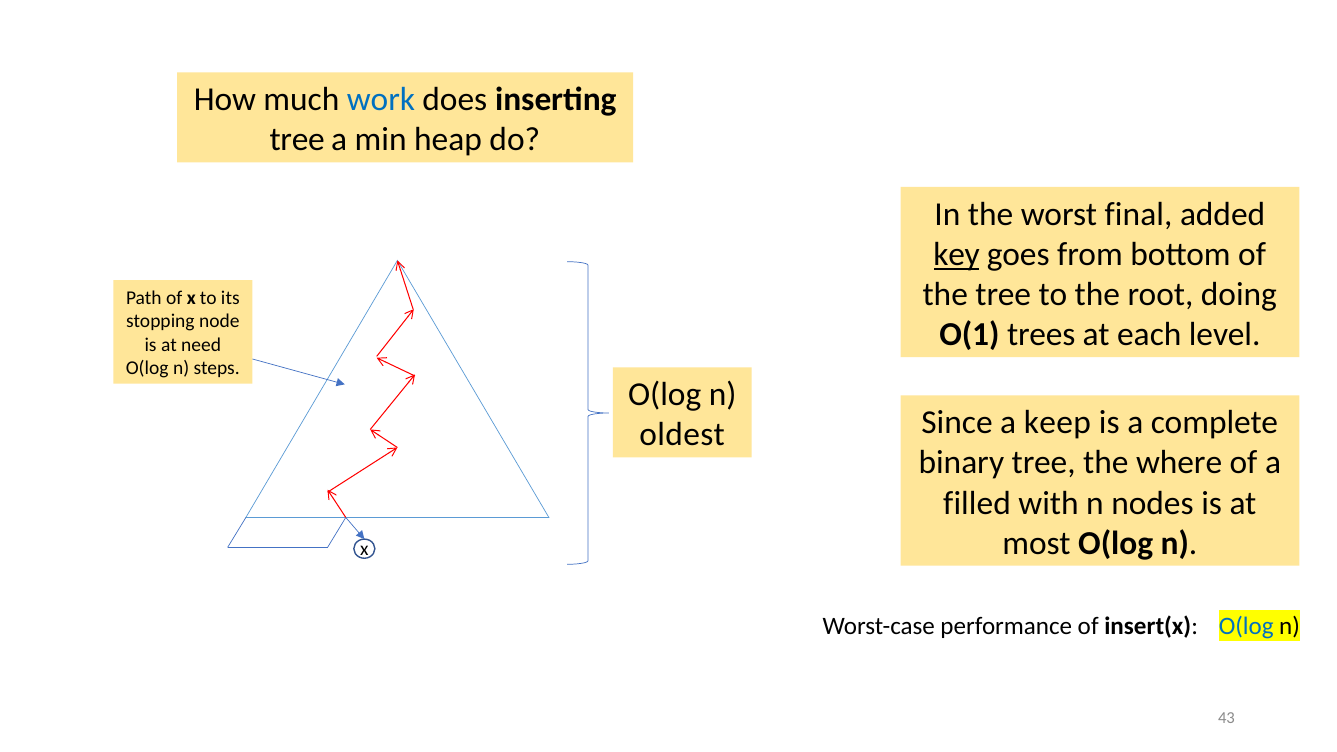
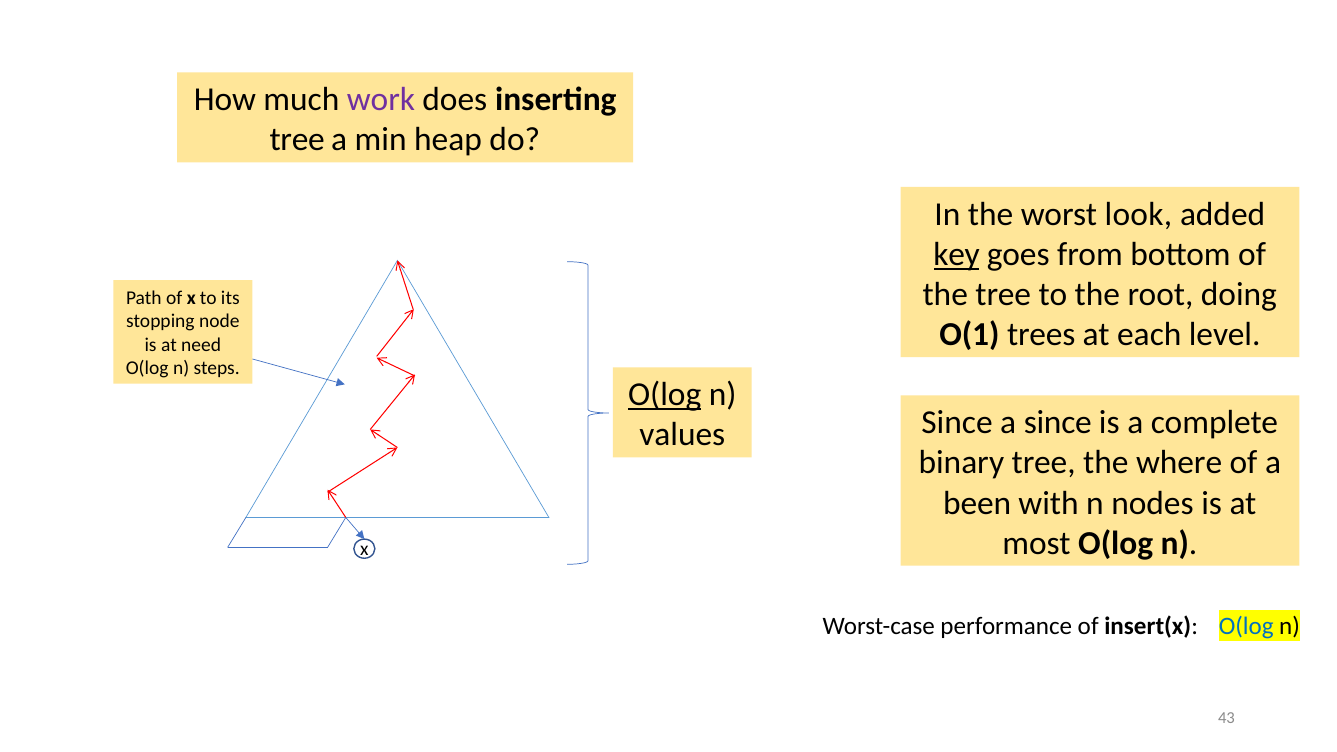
work colour: blue -> purple (381, 100)
final: final -> look (1138, 214)
O(log underline: none -> present (665, 395)
a keep: keep -> since (1058, 423)
oldest: oldest -> values (682, 435)
filled: filled -> been (977, 503)
